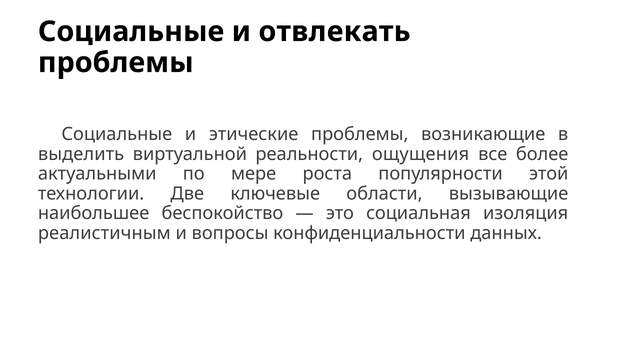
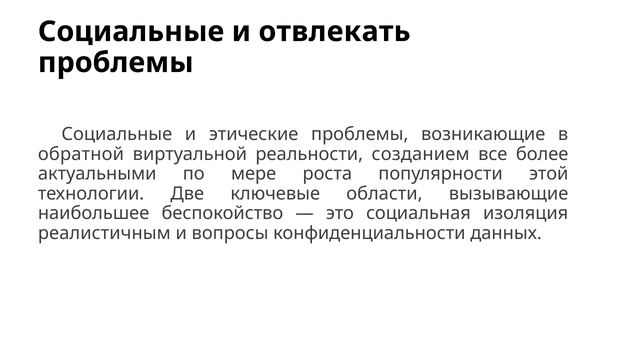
выделить: выделить -> обратной (81, 154)
ощущения: ощущения -> созданием (421, 154)
